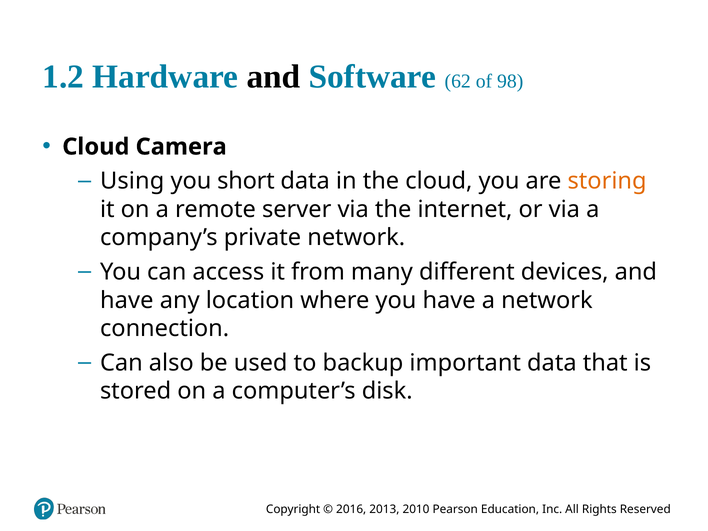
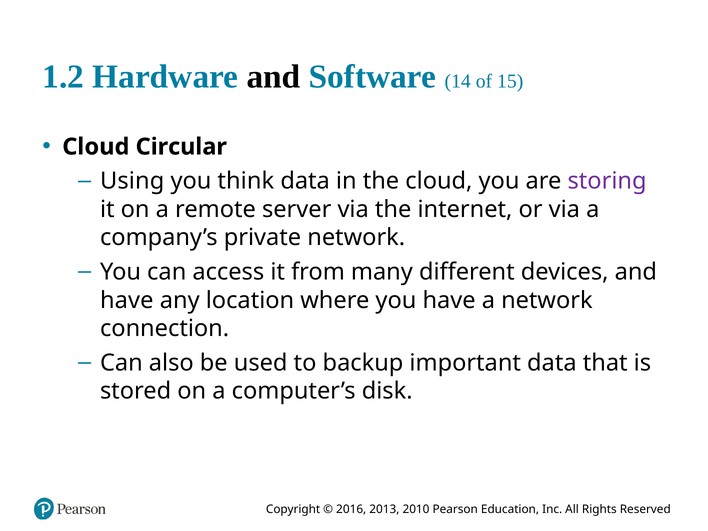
62: 62 -> 14 (458, 81)
98: 98 -> 15 (510, 81)
Camera: Camera -> Circular (181, 147)
short: short -> think (246, 181)
storing colour: orange -> purple (607, 181)
